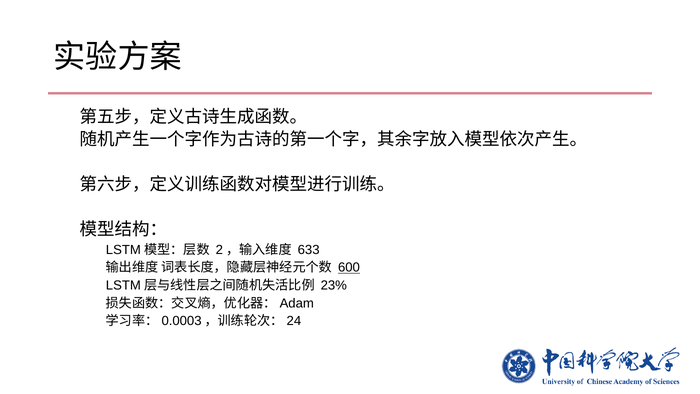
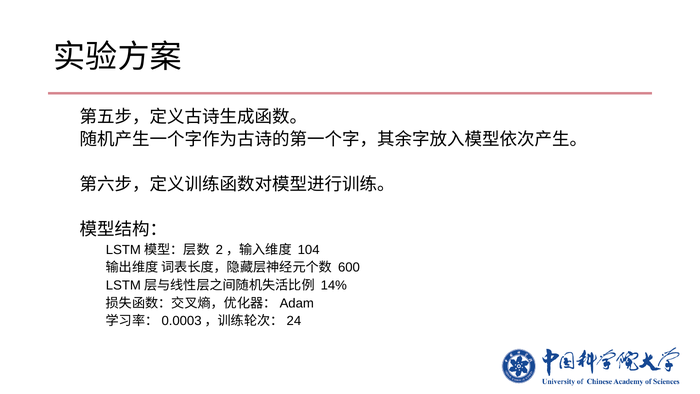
633: 633 -> 104 (309, 250)
600 underline: present -> none (349, 267)
23%: 23% -> 14% (334, 285)
